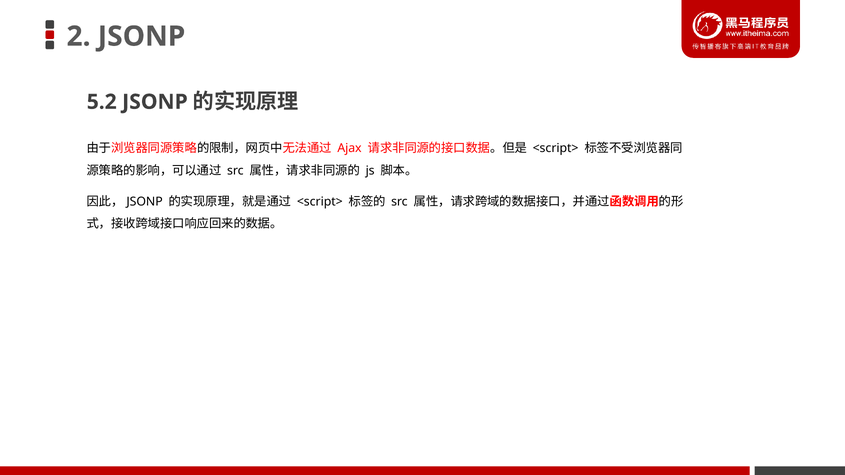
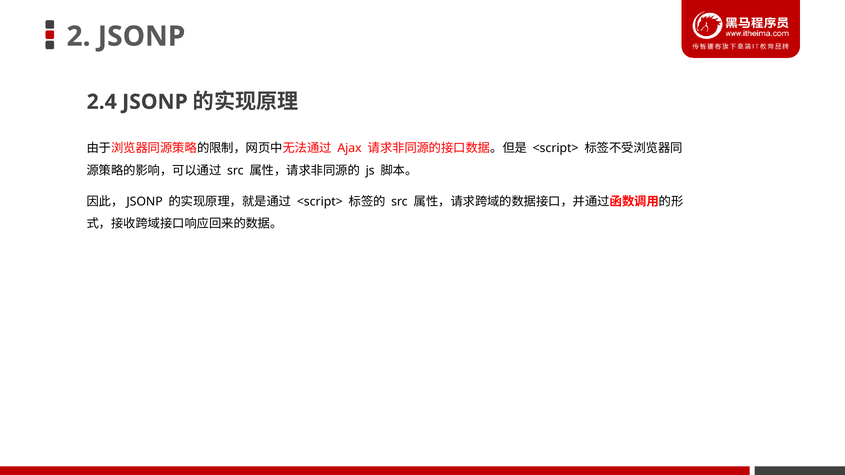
5.2: 5.2 -> 2.4 (102, 102)
